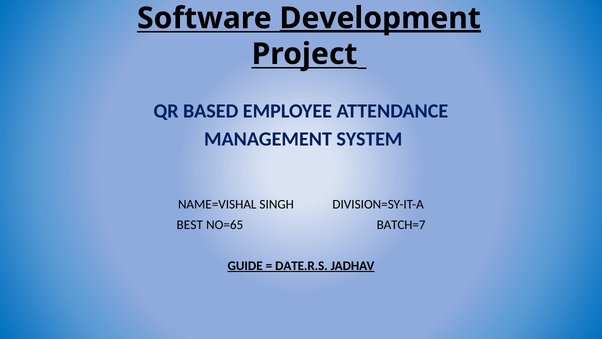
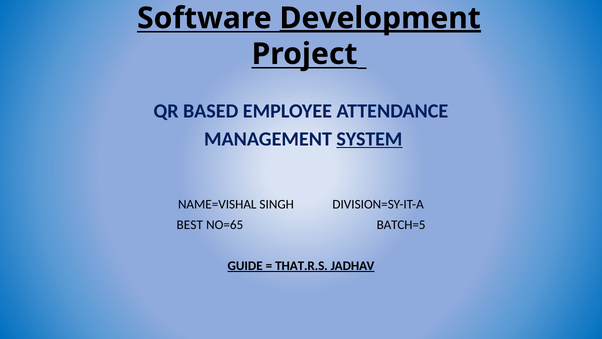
SYSTEM underline: none -> present (369, 139)
BATCH=7: BATCH=7 -> BATCH=5 (401, 225)
DATE.R.S: DATE.R.S -> THAT.R.S (301, 266)
